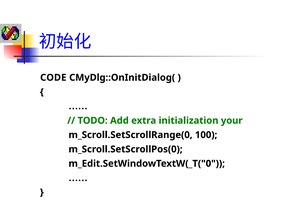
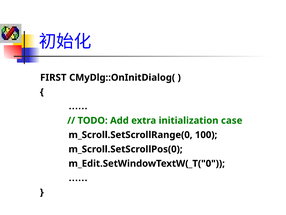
CODE: CODE -> FIRST (53, 77)
your: your -> case (232, 120)
